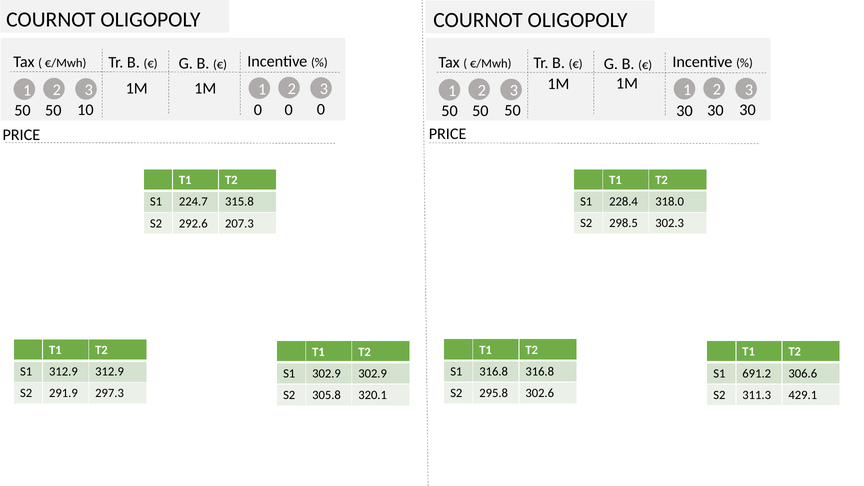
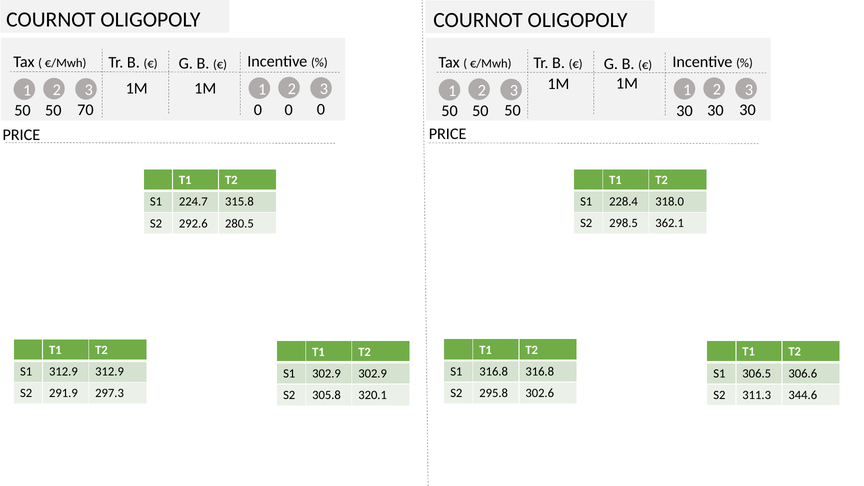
10: 10 -> 70 (85, 110)
302.3: 302.3 -> 362.1 (670, 223)
207.3: 207.3 -> 280.5 (239, 223)
691.2: 691.2 -> 306.5 (757, 373)
429.1: 429.1 -> 344.6 (803, 395)
